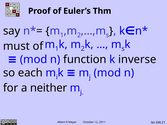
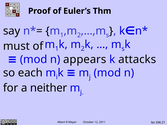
function: function -> appears (85, 60)
inverse: inverse -> attacks (137, 60)
